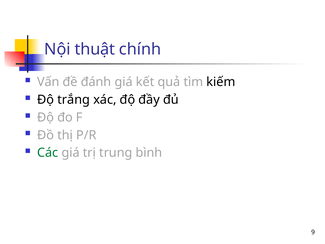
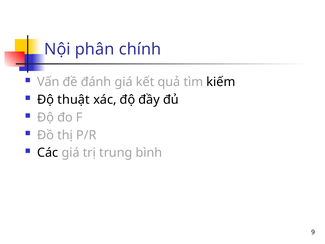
thuật: thuật -> phân (95, 49)
trắng: trắng -> thuật (74, 100)
Các colour: green -> black (48, 153)
